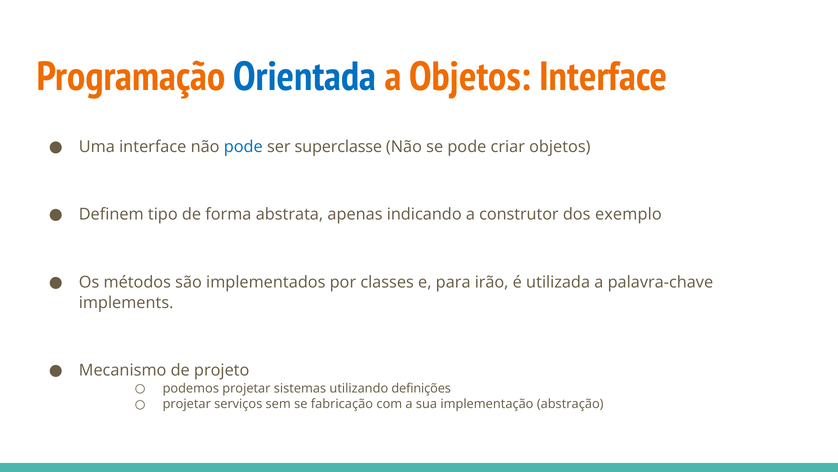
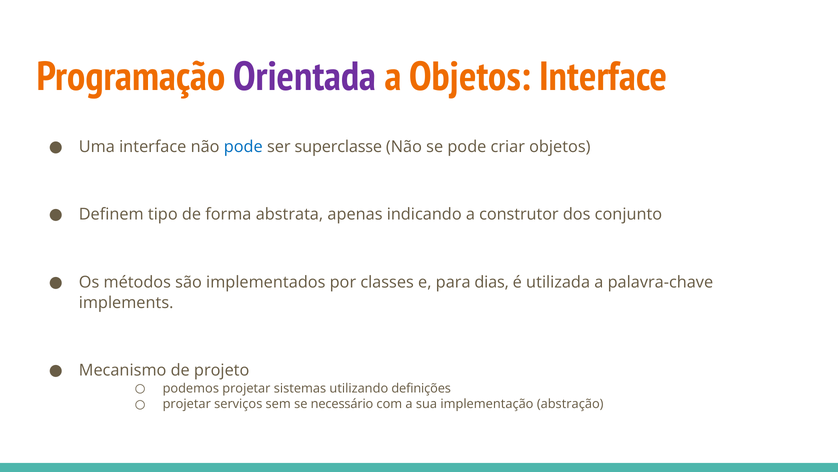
Orientada colour: blue -> purple (305, 76)
exemplo: exemplo -> conjunto (628, 214)
irão: irão -> dias (492, 282)
fabricação: fabricação -> necessário (342, 404)
